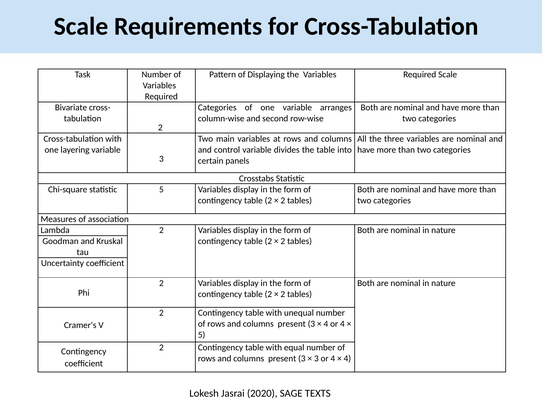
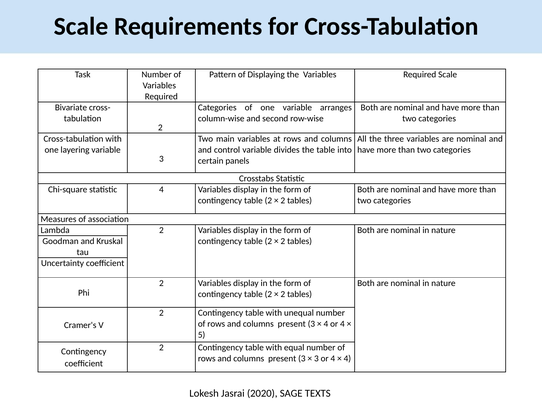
statistic 5: 5 -> 4 (161, 190)
